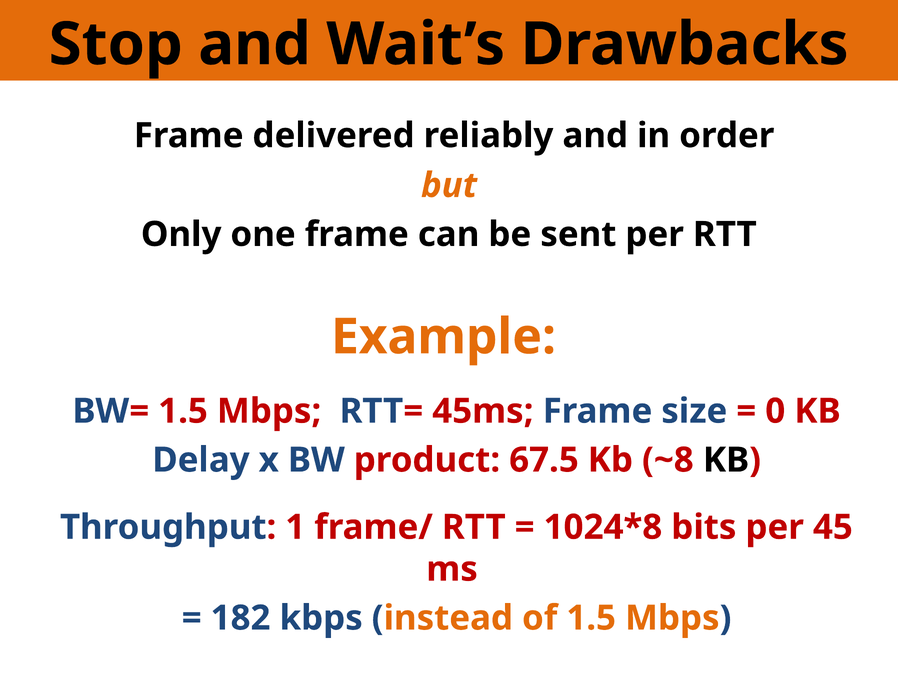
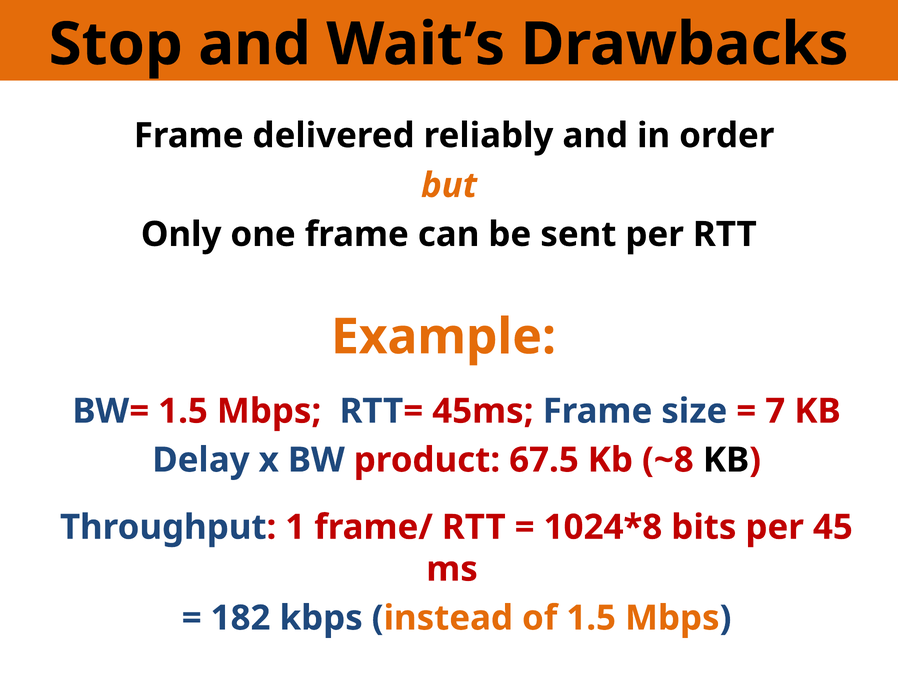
0: 0 -> 7 (775, 411)
